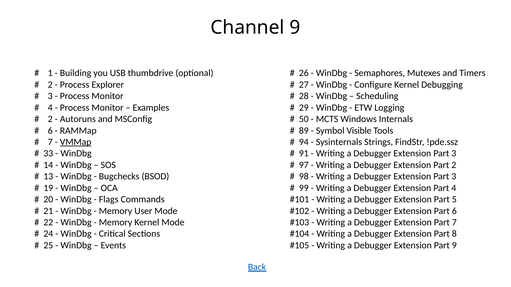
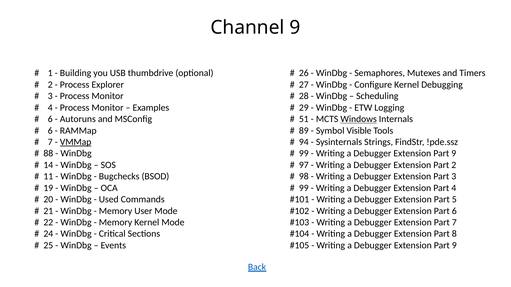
2: 2 -> 6 (50, 119)
50: 50 -> 51 (304, 119)
Windows underline: none -> present (359, 119)
33: 33 -> 88 (48, 154)
91: 91 -> 99 (304, 154)
3: 3 -> 9 (454, 154)
13: 13 -> 11 (48, 177)
Flags: Flags -> Used (109, 200)
